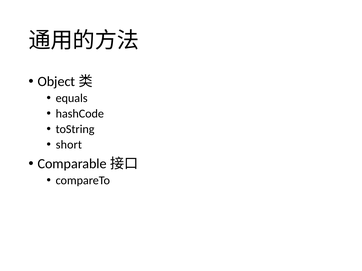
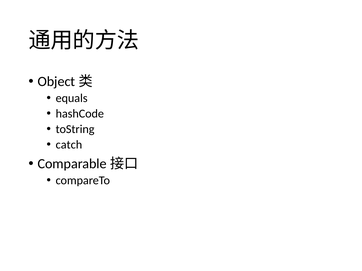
short: short -> catch (69, 145)
